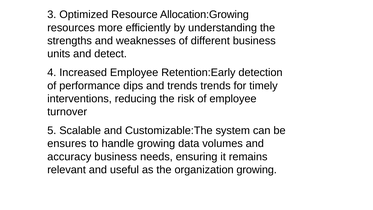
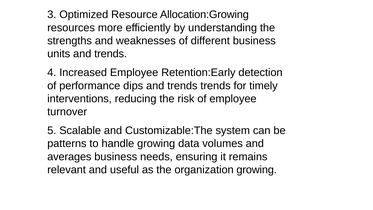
units and detect: detect -> trends (111, 54)
ensures: ensures -> patterns (67, 144)
accuracy: accuracy -> averages (69, 157)
